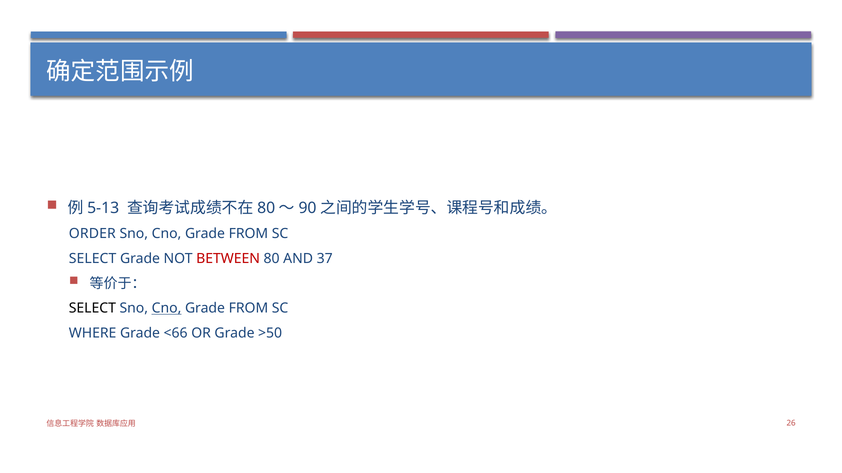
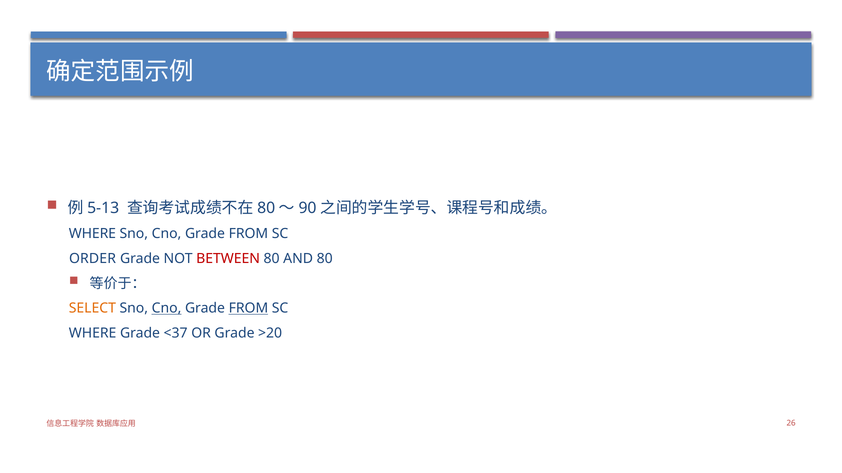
ORDER: ORDER -> WHERE (92, 234)
SELECT: SELECT -> ORDER (93, 259)
AND 37: 37 -> 80 (325, 259)
SELECT colour: black -> orange (92, 309)
FROM underline: none -> present (248, 309)
<66: <66 -> <37 (176, 334)
>50: >50 -> >20 (270, 334)
